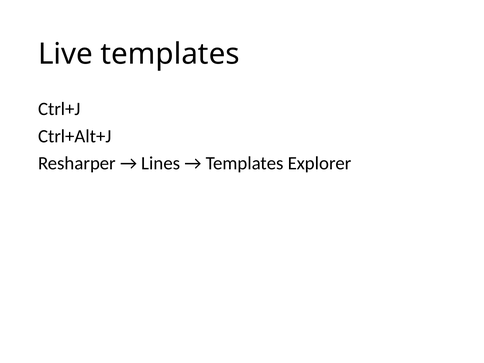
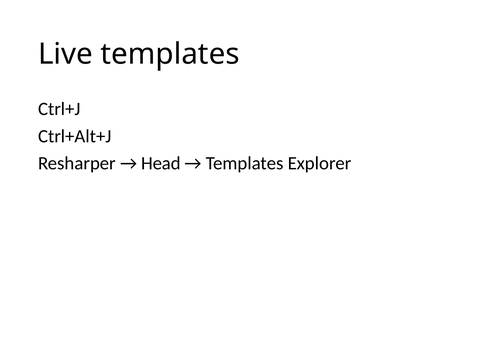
Lines: Lines -> Head (161, 163)
